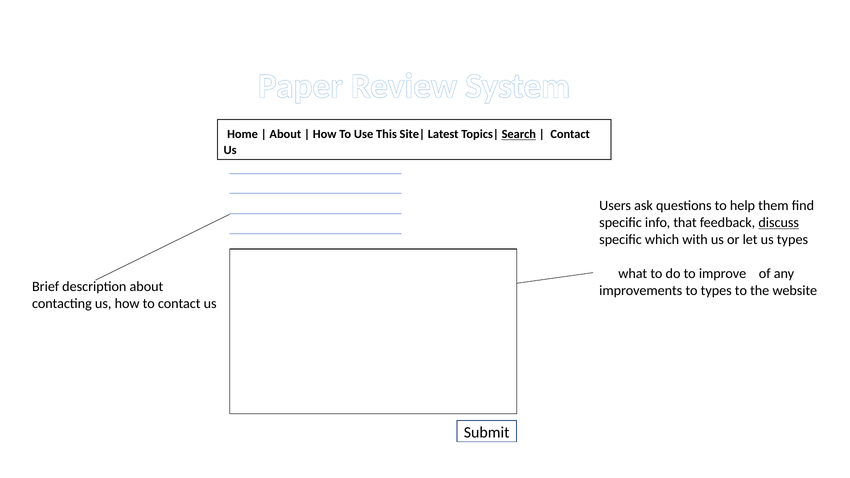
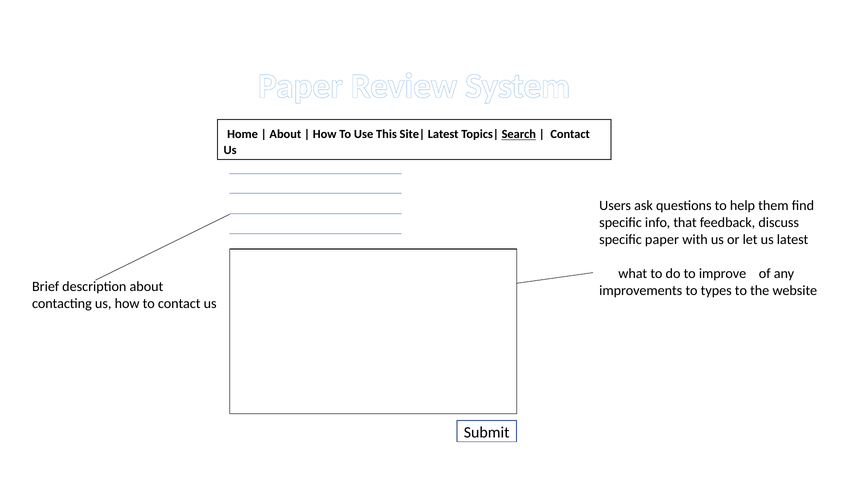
discuss underline: present -> none (779, 223)
specific which: which -> paper (662, 240)
us types: types -> latest (793, 240)
